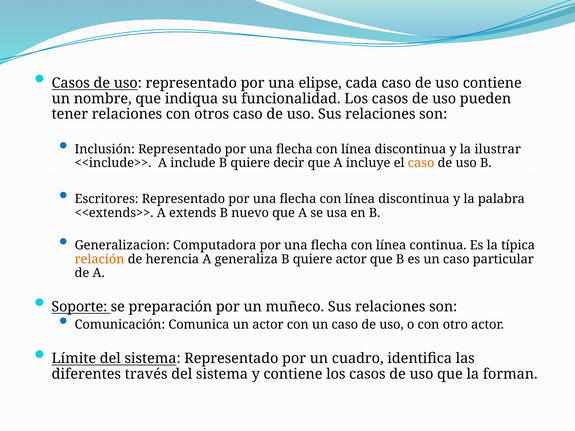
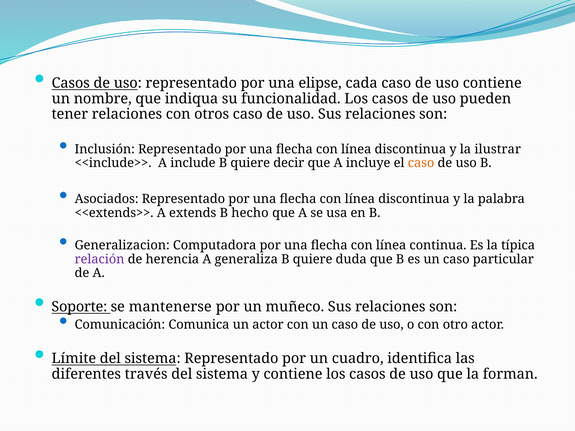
Escritores: Escritores -> Asociados (107, 199)
nuevo: nuevo -> hecho (250, 213)
relación colour: orange -> purple (100, 259)
quiere actor: actor -> duda (351, 259)
preparación: preparación -> mantenerse (170, 307)
